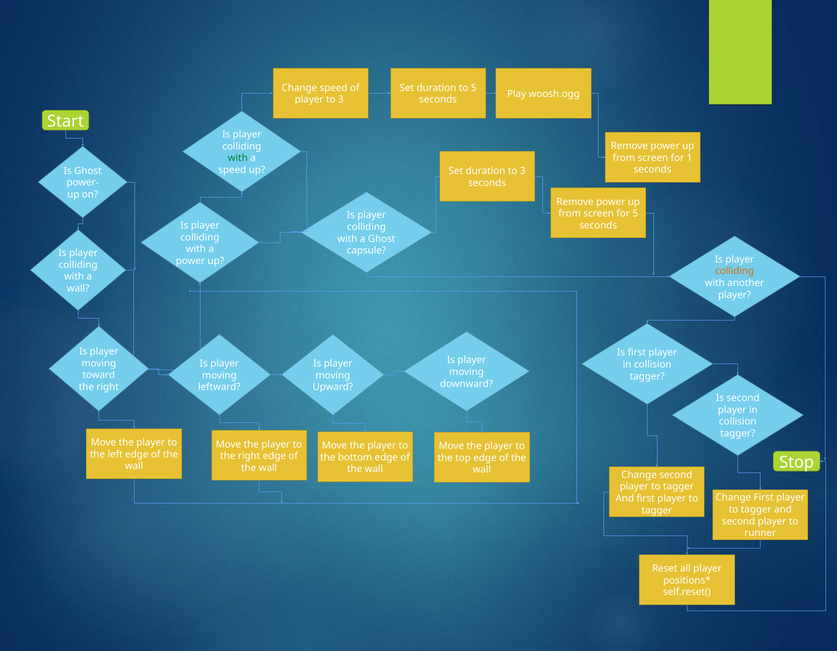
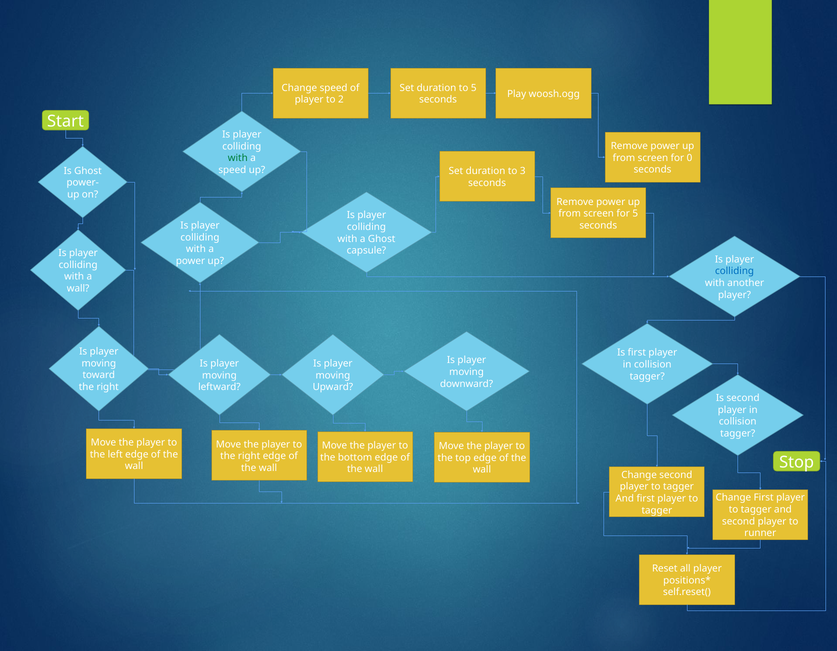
player to 3: 3 -> 2 (341, 100)
1: 1 -> 0 (689, 158)
colliding colour: orange -> blue (735, 271)
